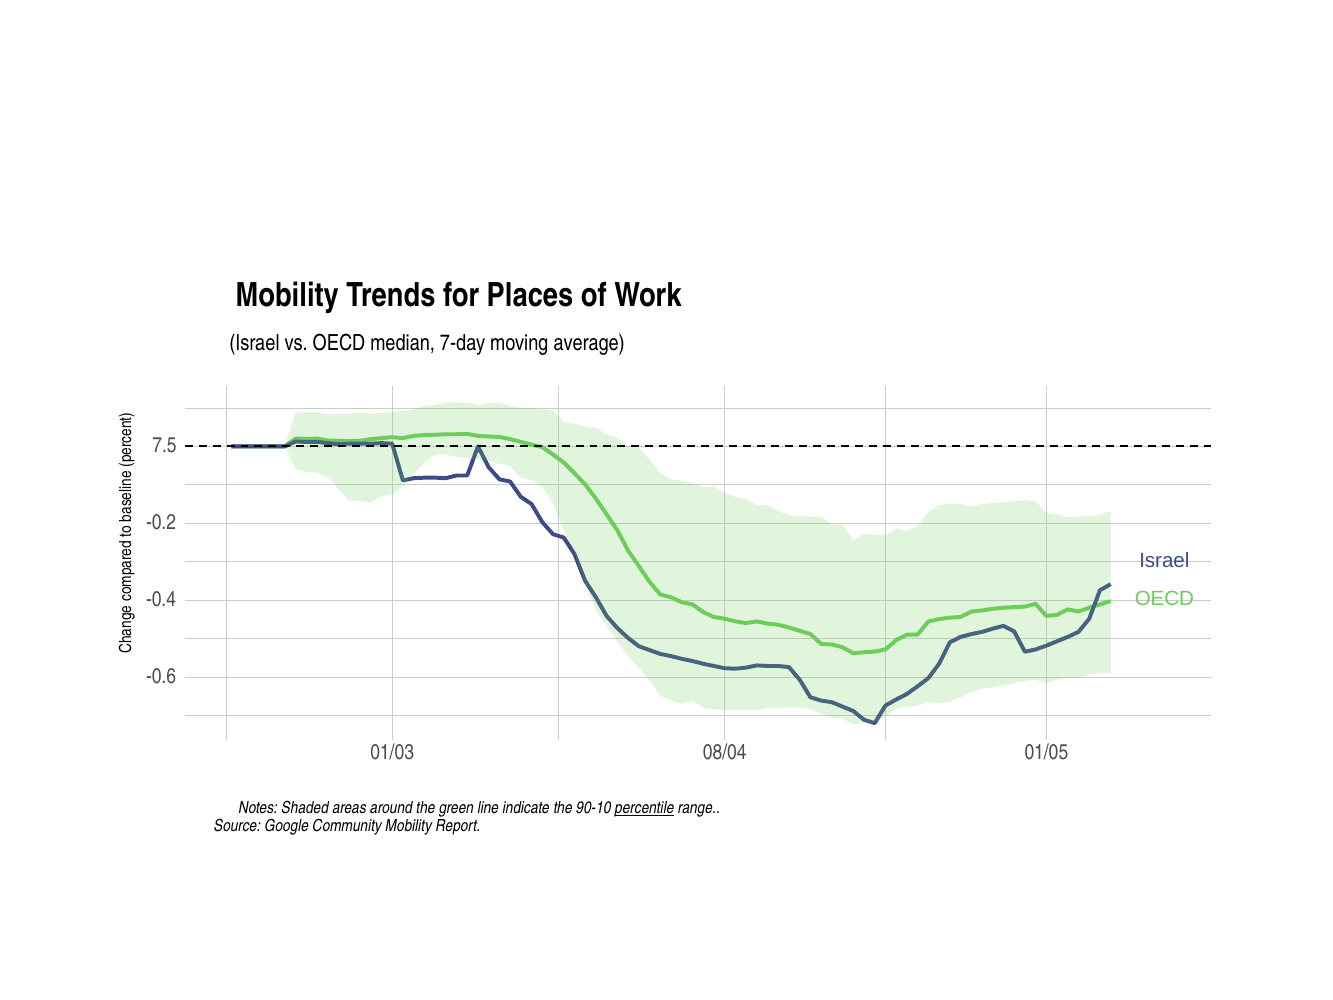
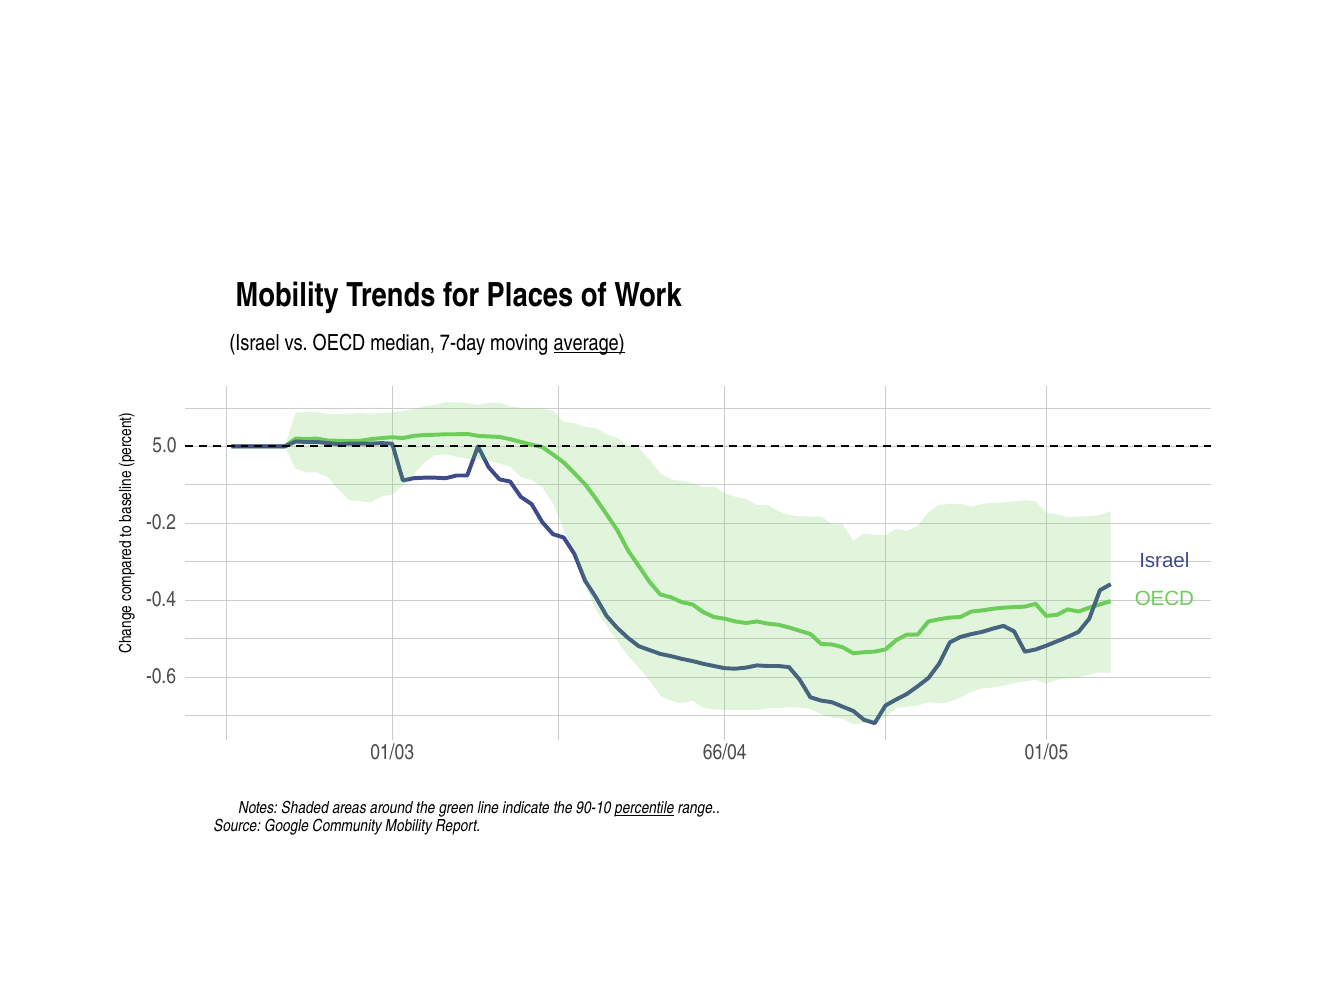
average underline: none -> present (589, 343)
7.5: 7.5 -> 5.0 (165, 445)
08/04: 08/04 -> 66/04 (725, 752)
